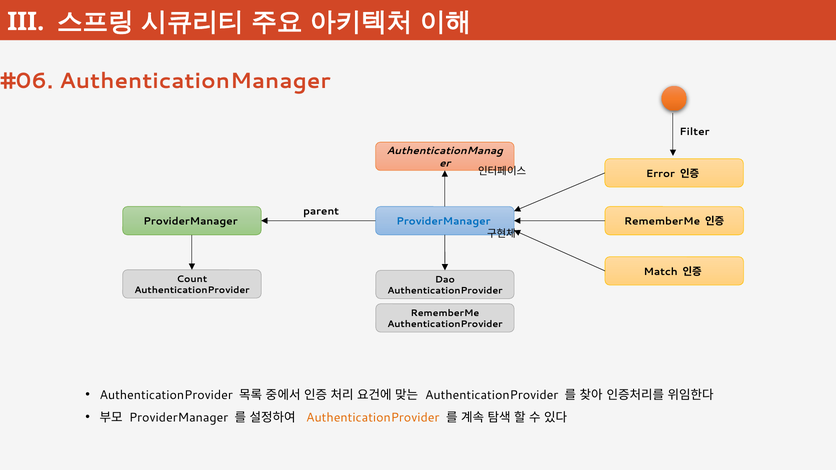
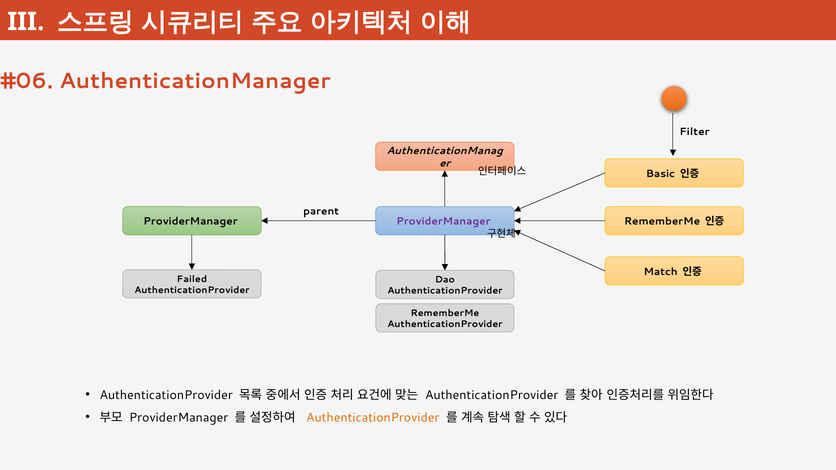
Error: Error -> Basic (660, 174)
ProviderManager colour: blue -> purple (443, 222)
Count: Count -> Failed (192, 279)
